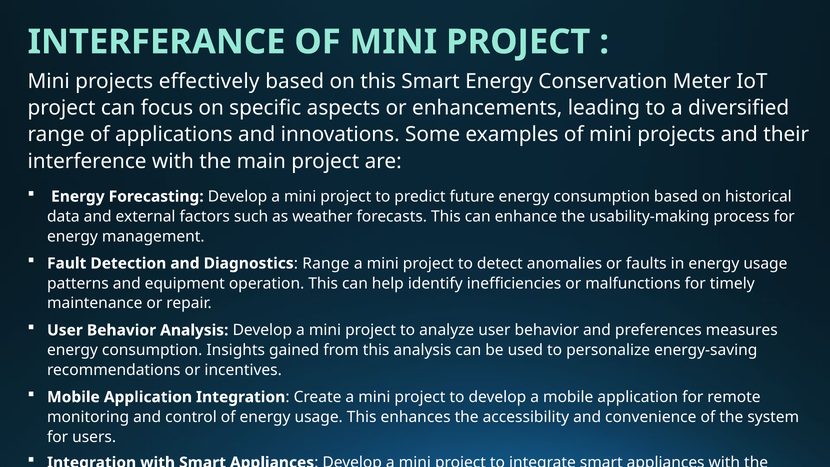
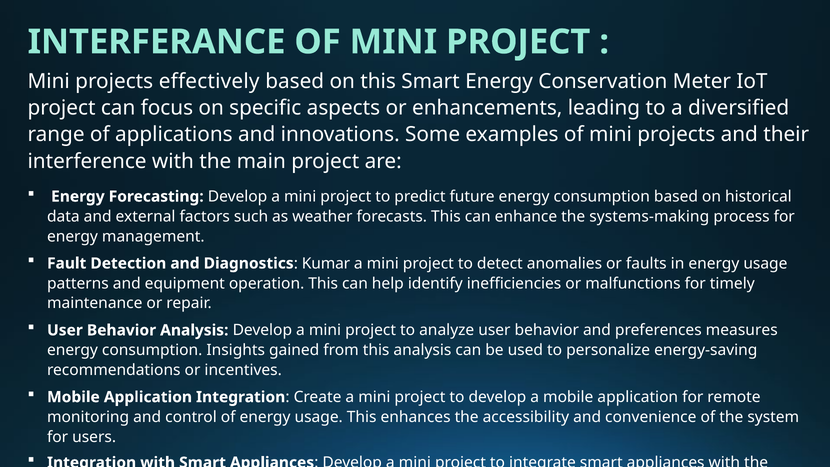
usability-making: usability-making -> systems-making (649, 216)
Range: Range -> Kumar (326, 263)
